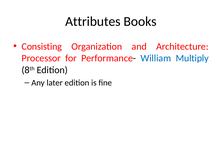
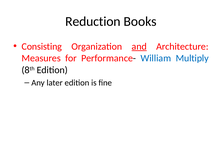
Attributes: Attributes -> Reduction (93, 21)
and underline: none -> present (139, 47)
Processor: Processor -> Measures (41, 58)
